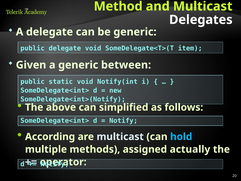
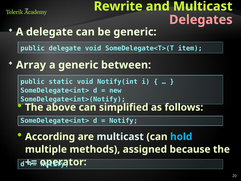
Method: Method -> Rewrite (118, 6)
Delegates colour: white -> pink (201, 20)
Given: Given -> Array (31, 65)
actually: actually -> because (190, 149)
